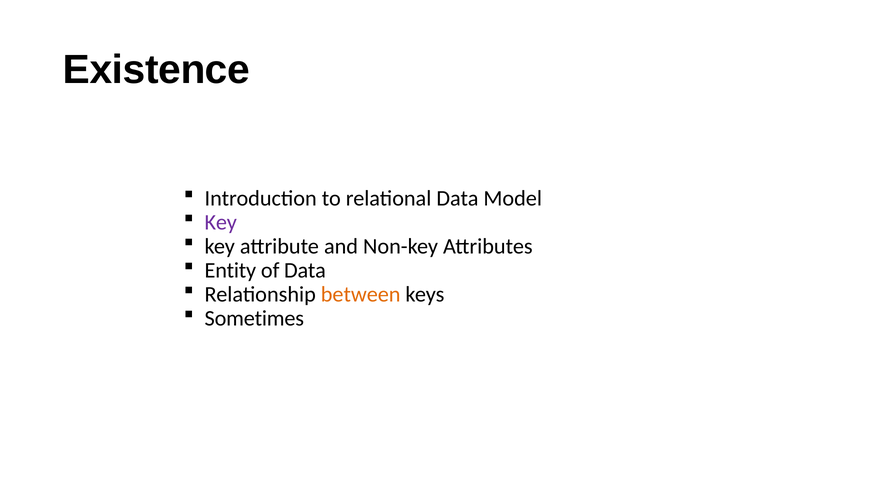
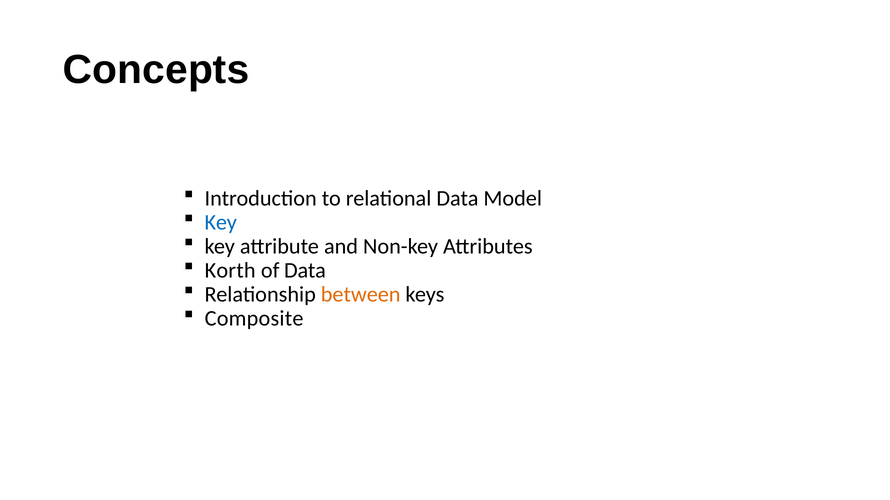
Existence: Existence -> Concepts (156, 70)
Key colour: purple -> blue (221, 223)
Entity: Entity -> Korth (230, 271)
Sometimes: Sometimes -> Composite (254, 319)
